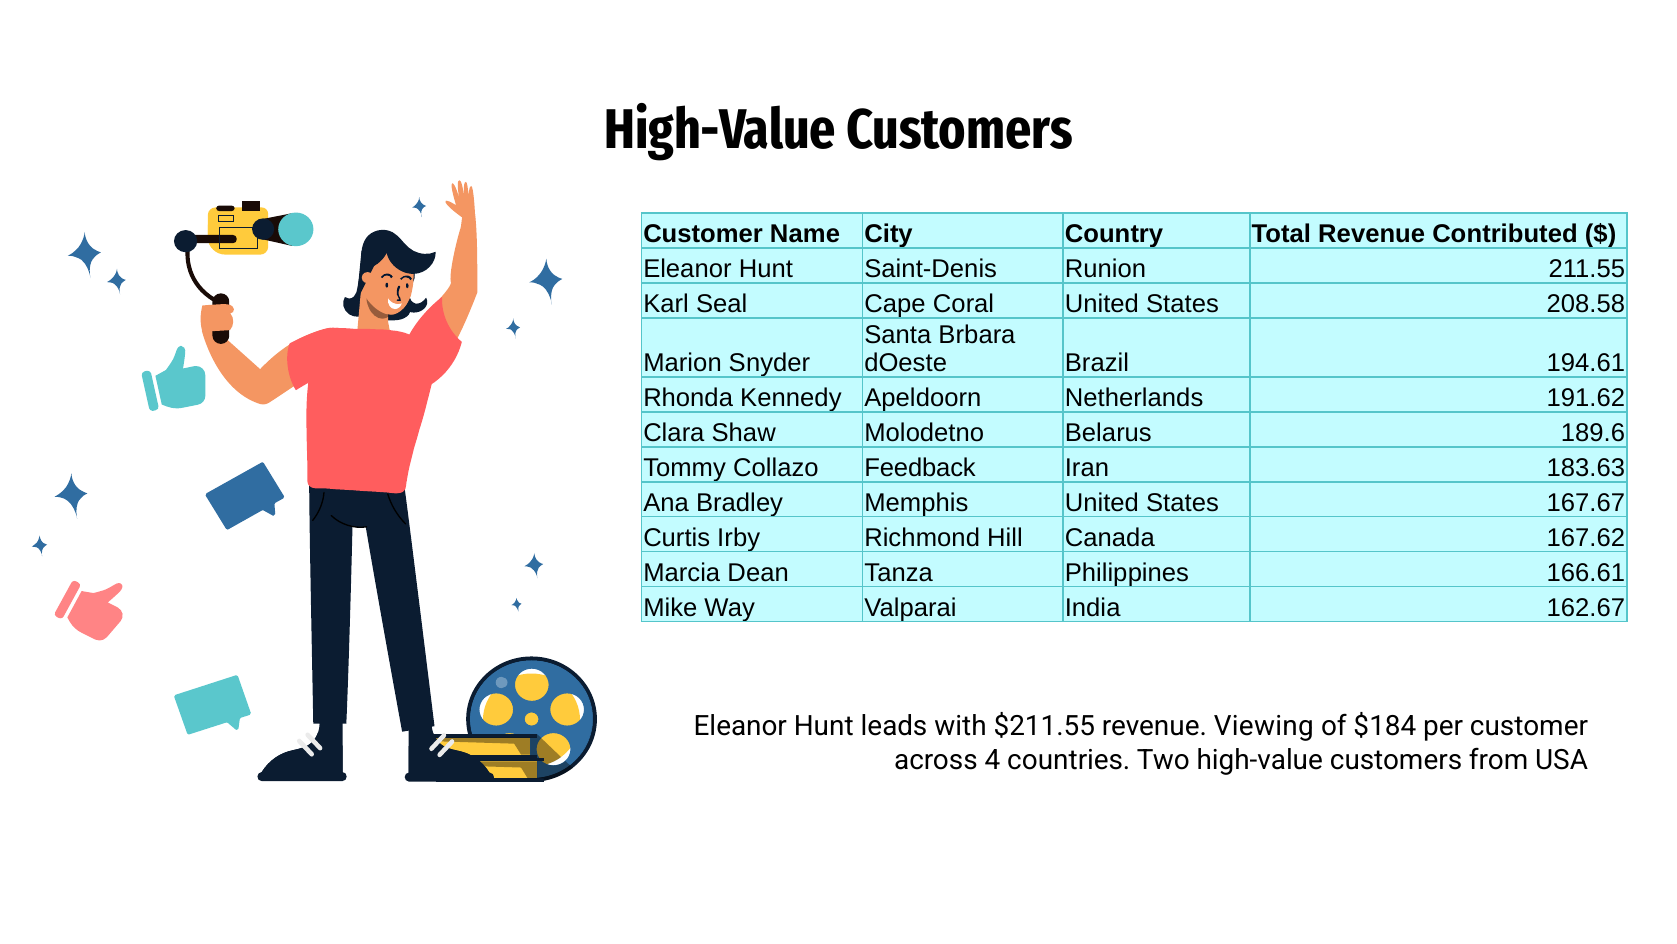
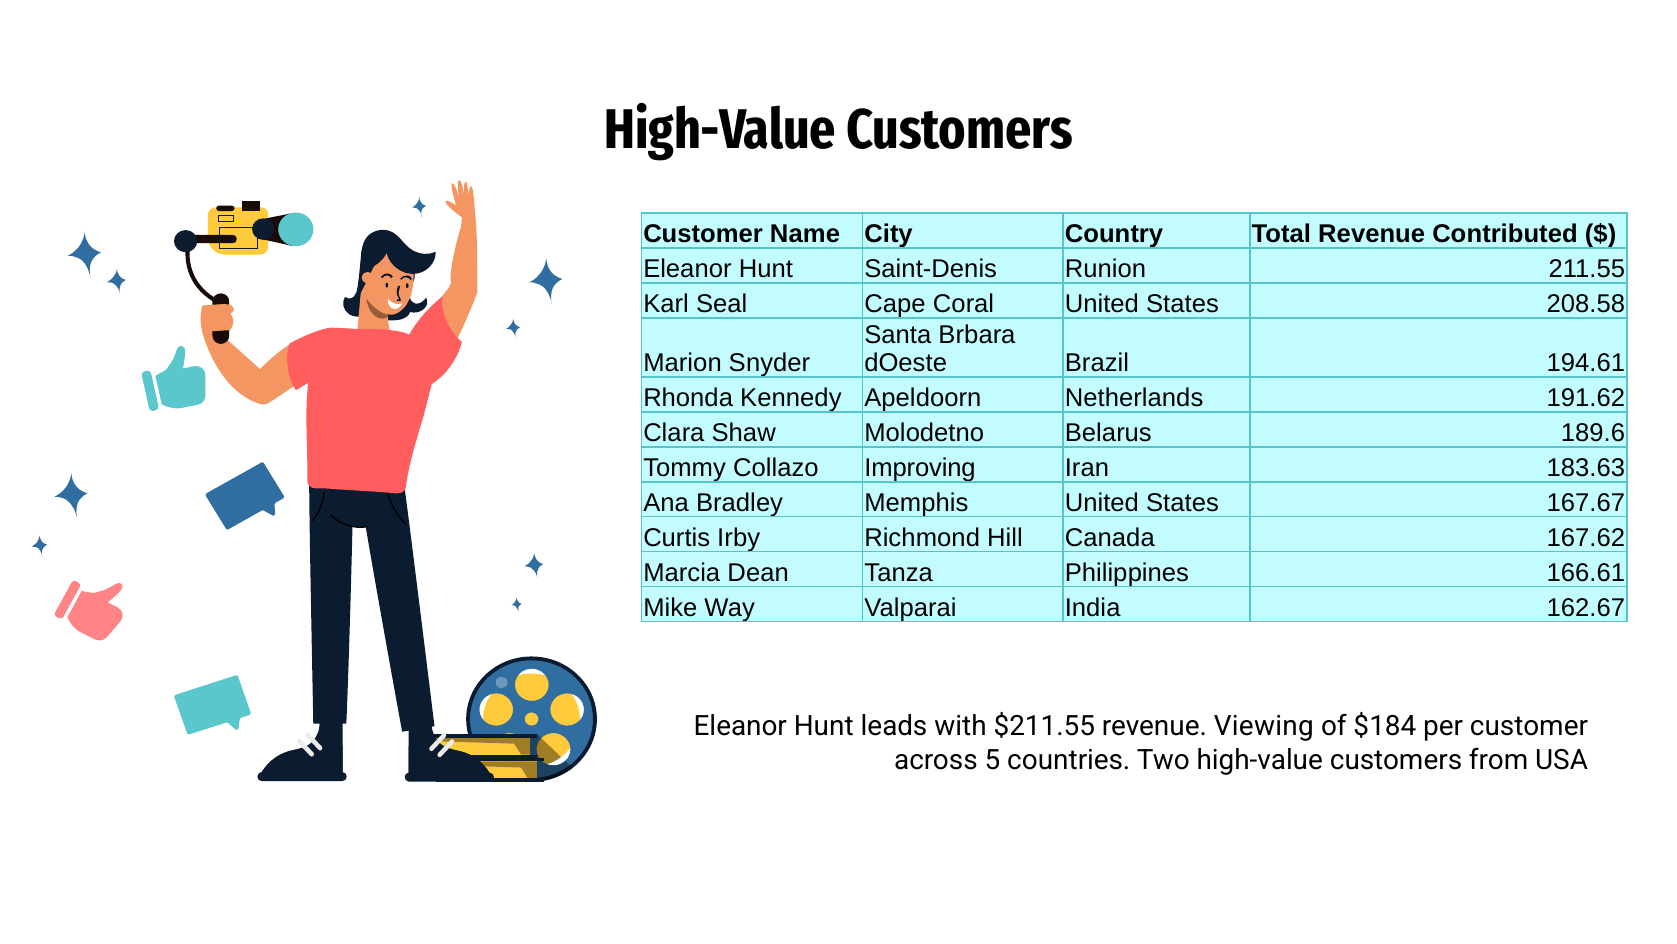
Feedback: Feedback -> Improving (920, 468)
4: 4 -> 5 (992, 759)
